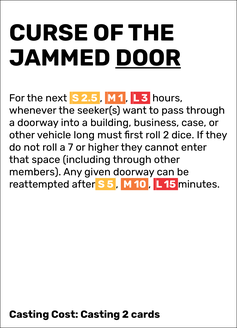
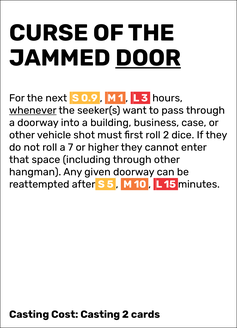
2.5: 2.5 -> 0.9 (89, 98)
whenever underline: none -> present (33, 110)
long: long -> shot (84, 135)
members: members -> hangman (35, 172)
